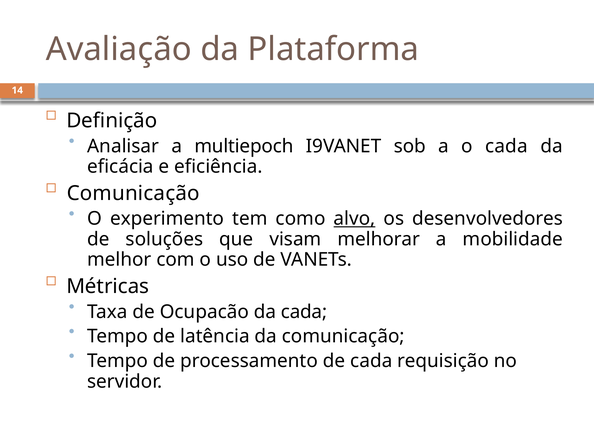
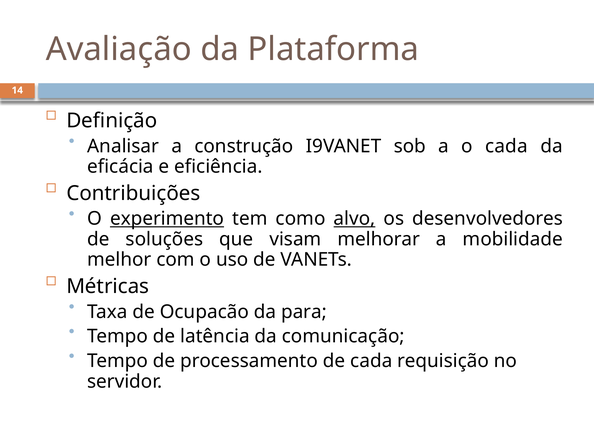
multiepoch: multiepoch -> construção (244, 146)
Comunicação: Comunicação -> Contribuições (133, 193)
experimento underline: none -> present (167, 218)
da cada: cada -> para (304, 311)
